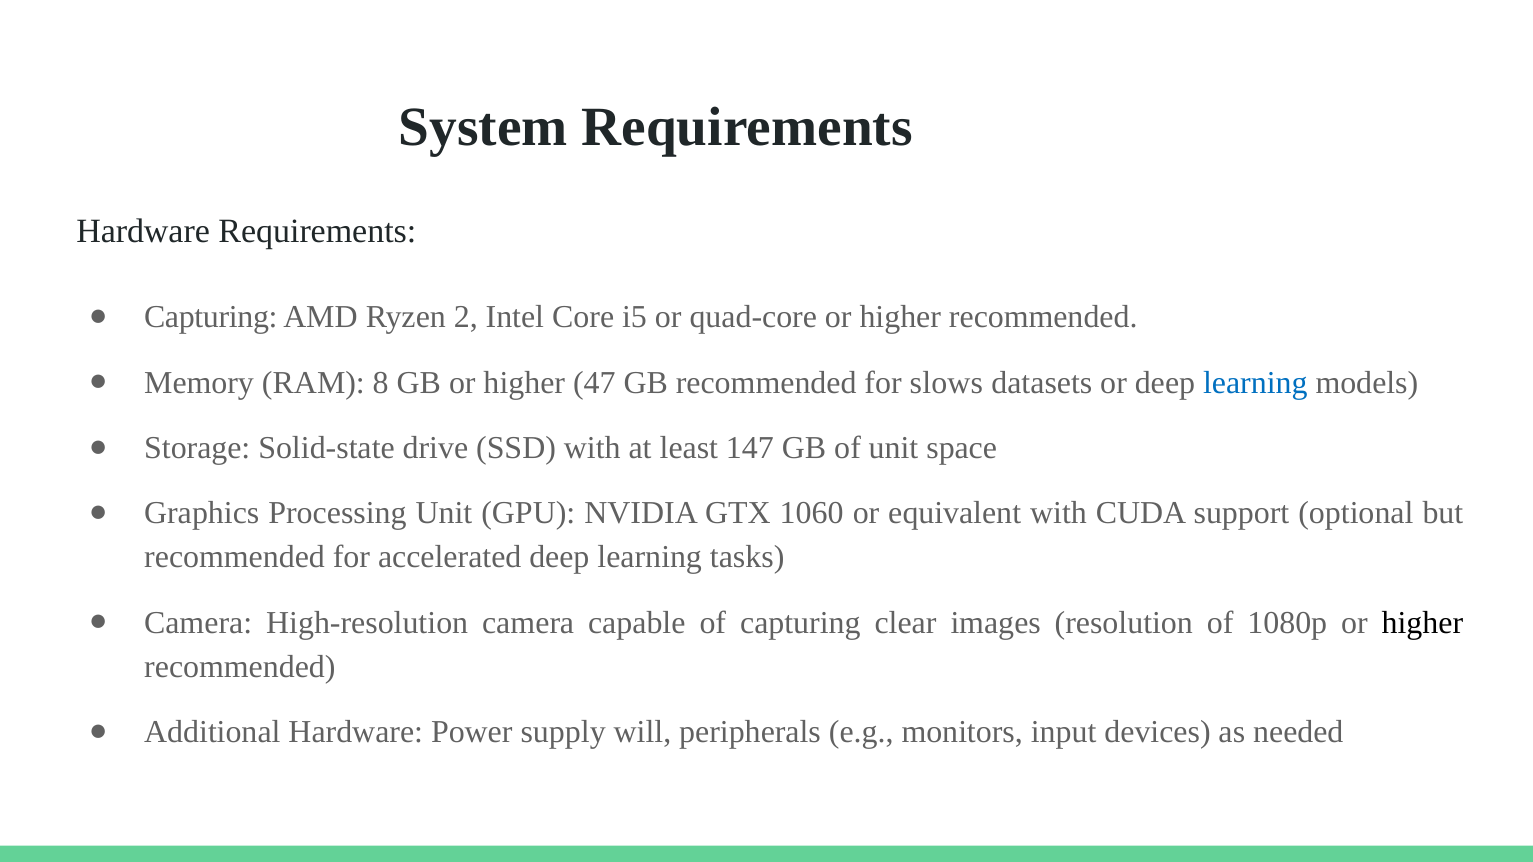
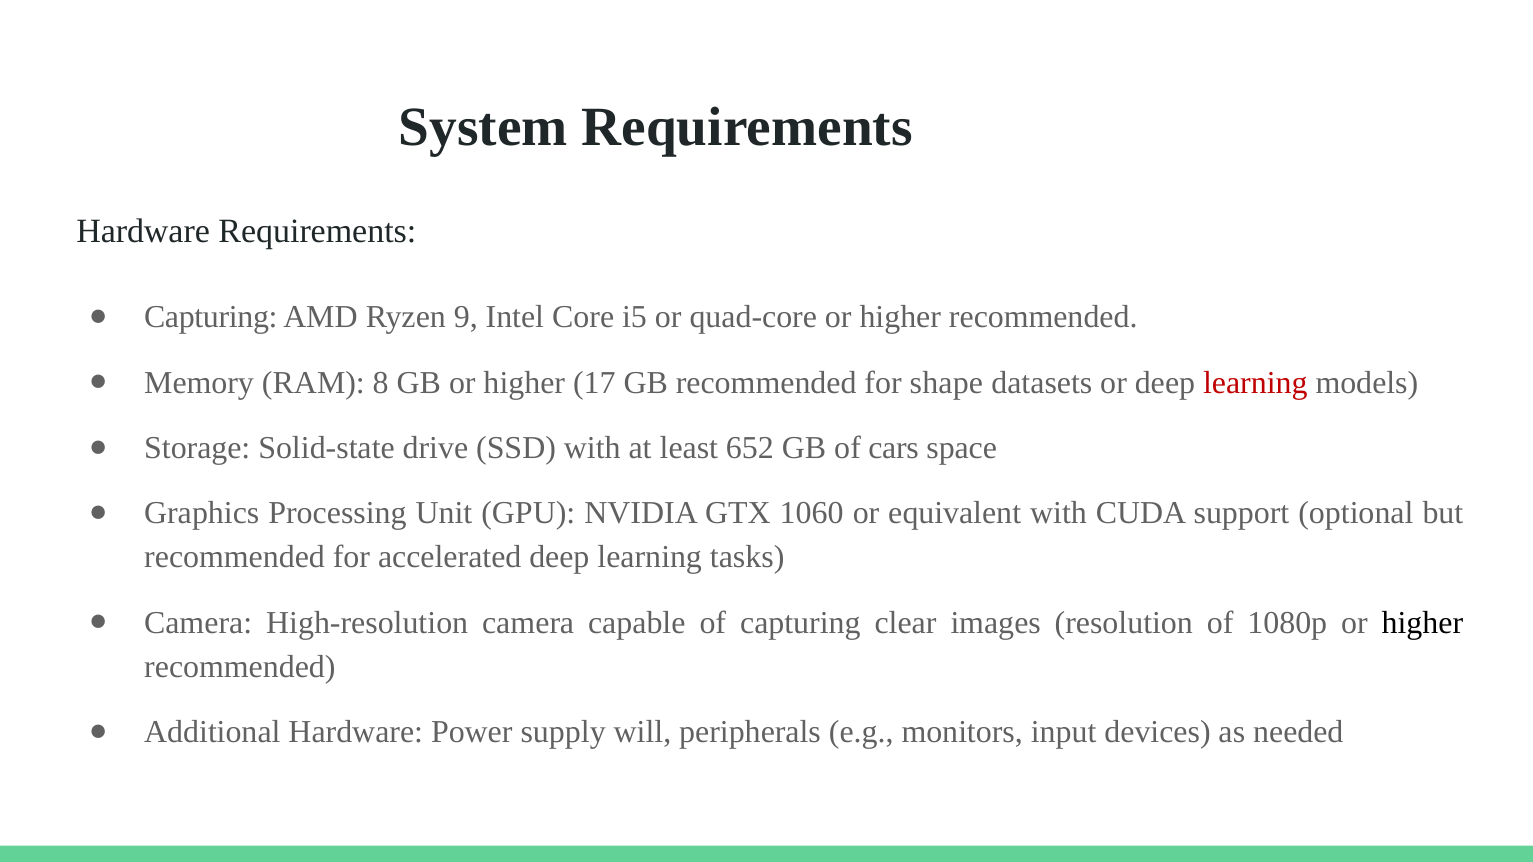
2: 2 -> 9 (466, 317)
47: 47 -> 17 (594, 383)
slows: slows -> shape (946, 383)
learning colour: blue -> red (1255, 383)
147: 147 -> 652 (750, 448)
of unit: unit -> cars (894, 448)
